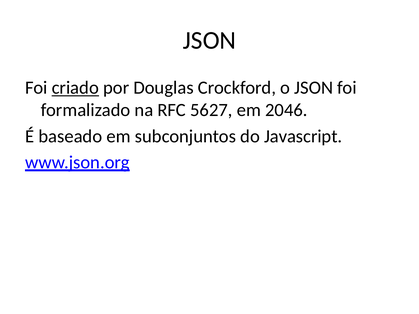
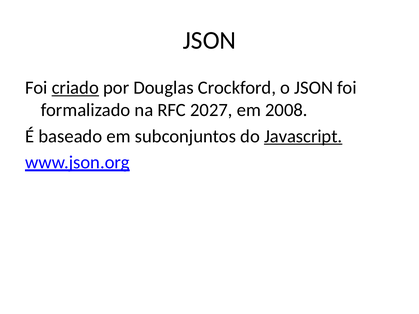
5627: 5627 -> 2027 (211, 110)
2046: 2046 -> 2008 (286, 110)
Javascript underline: none -> present (303, 136)
